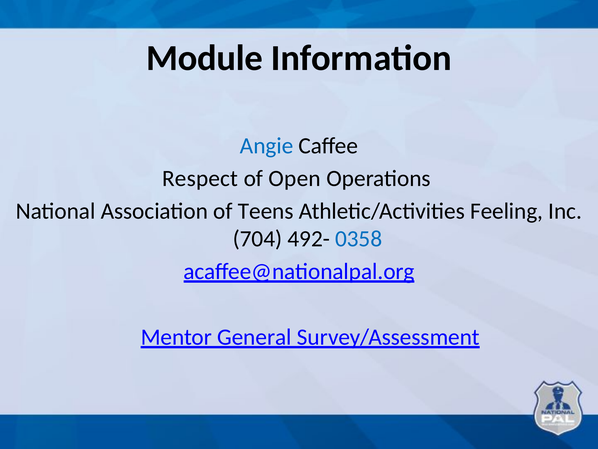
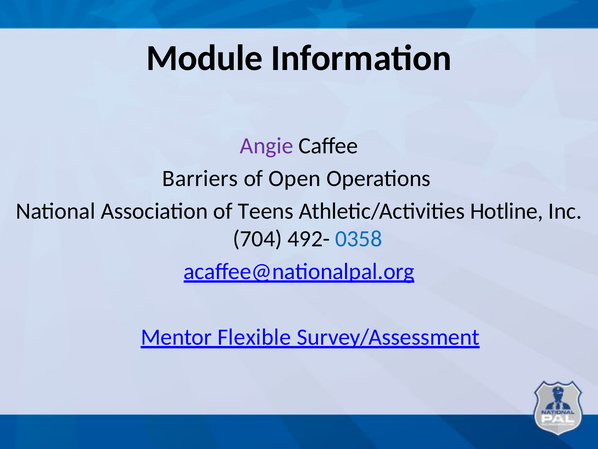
Angie colour: blue -> purple (267, 146)
Respect: Respect -> Barriers (200, 178)
Feeling: Feeling -> Hotline (507, 211)
General: General -> Flexible (254, 337)
